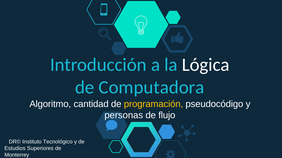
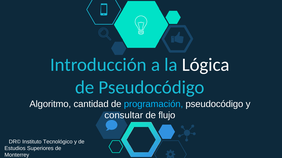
de Computadora: Computadora -> Pseudocódigo (152, 88)
programación colour: yellow -> light blue (154, 104)
personas: personas -> consultar (124, 116)
